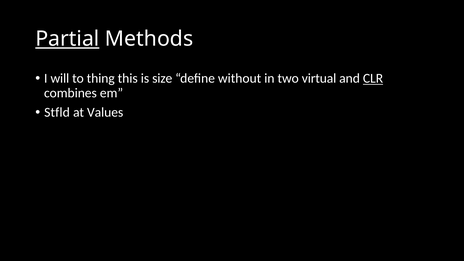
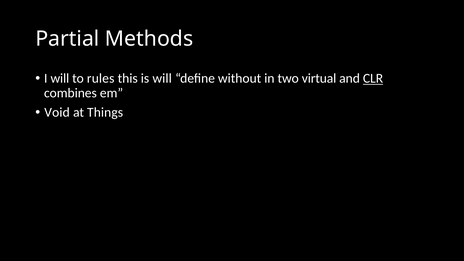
Partial underline: present -> none (67, 39)
thing: thing -> rules (101, 78)
is size: size -> will (162, 78)
Stfld: Stfld -> Void (57, 113)
Values: Values -> Things (105, 113)
